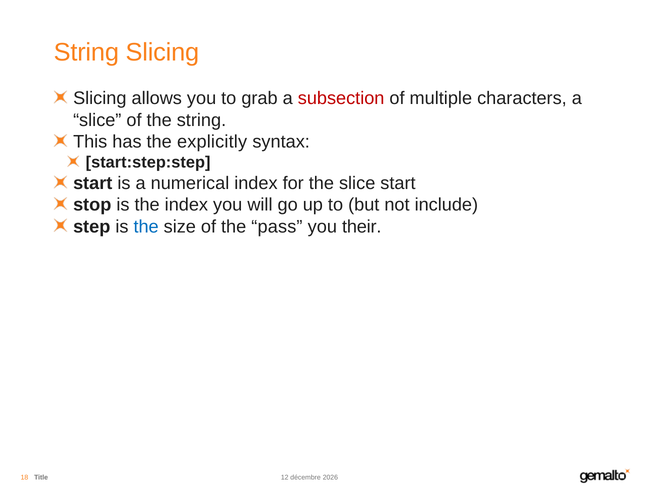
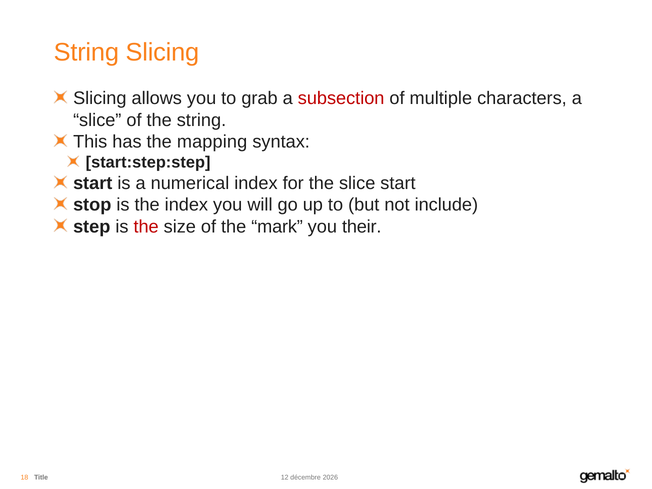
explicitly: explicitly -> mapping (212, 142)
the colour: blue -> red (146, 227)
pass: pass -> mark (277, 227)
